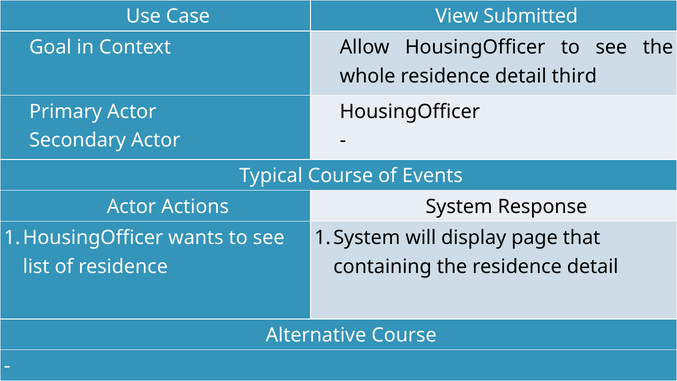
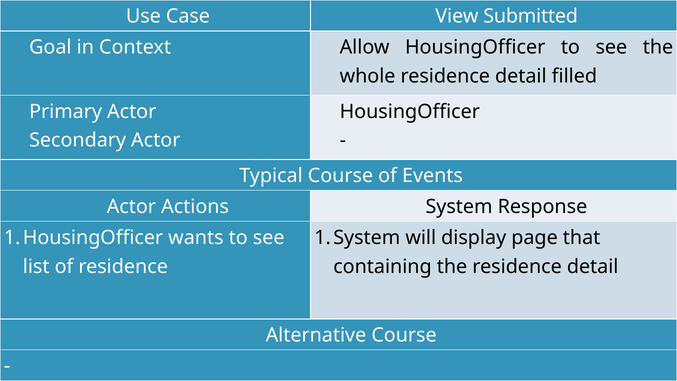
third: third -> filled (574, 76)
